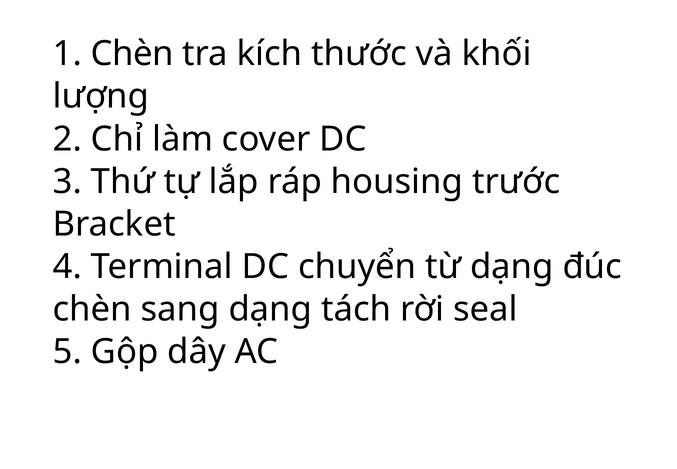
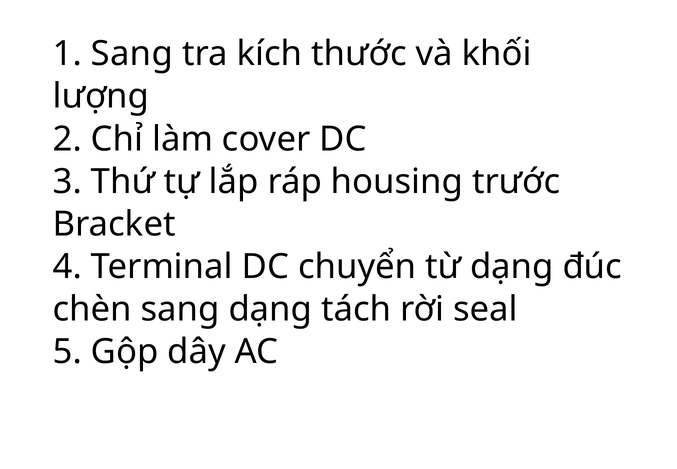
1 Chèn: Chèn -> Sang (132, 54)
